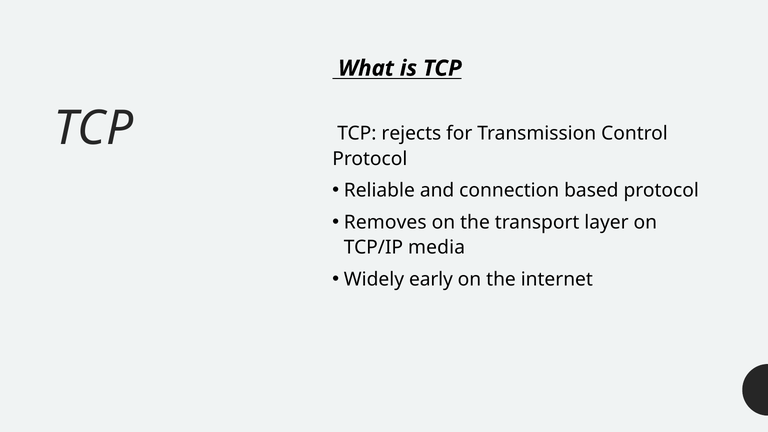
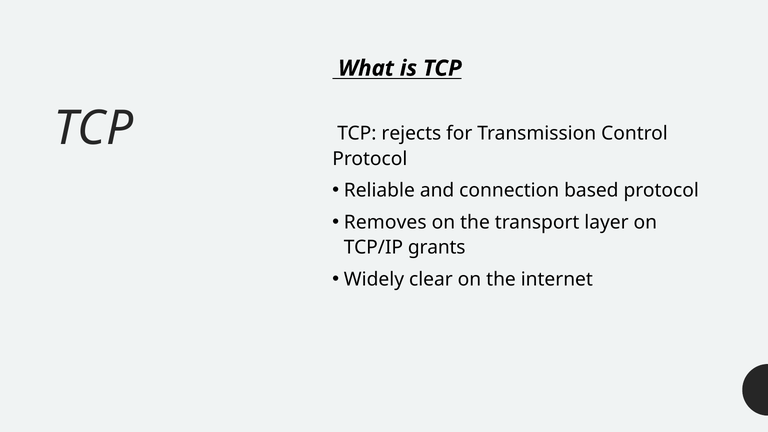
media: media -> grants (437, 248)
early: early -> clear (431, 279)
